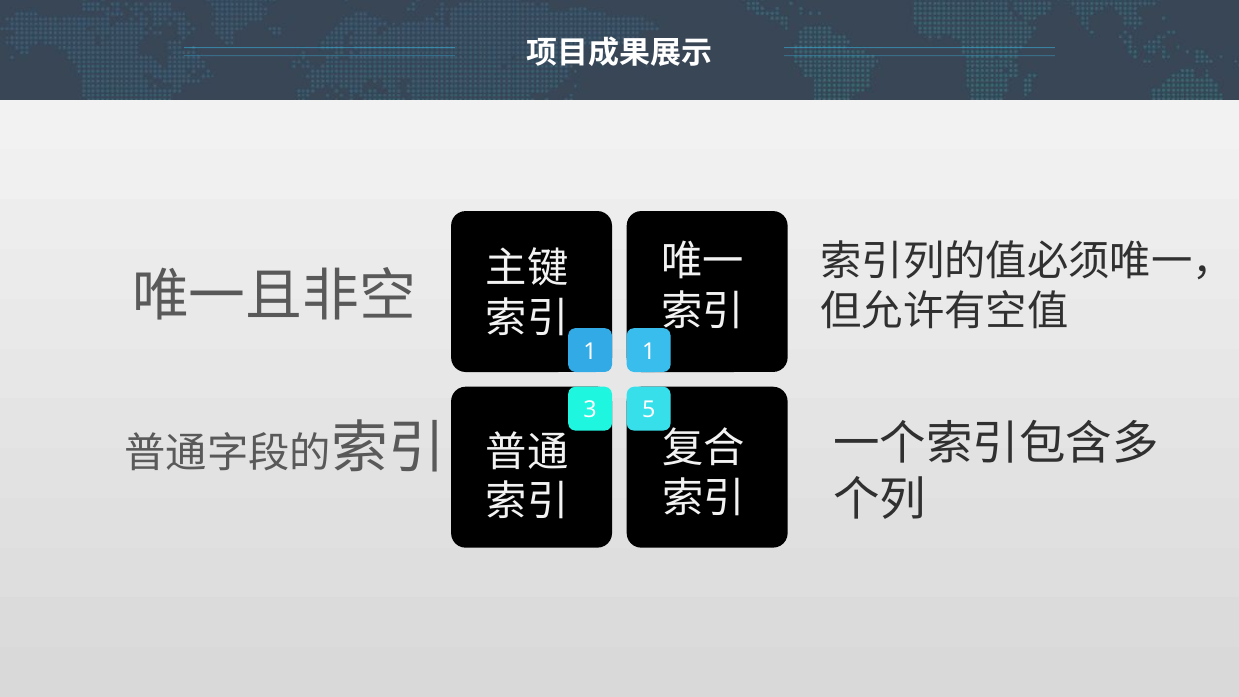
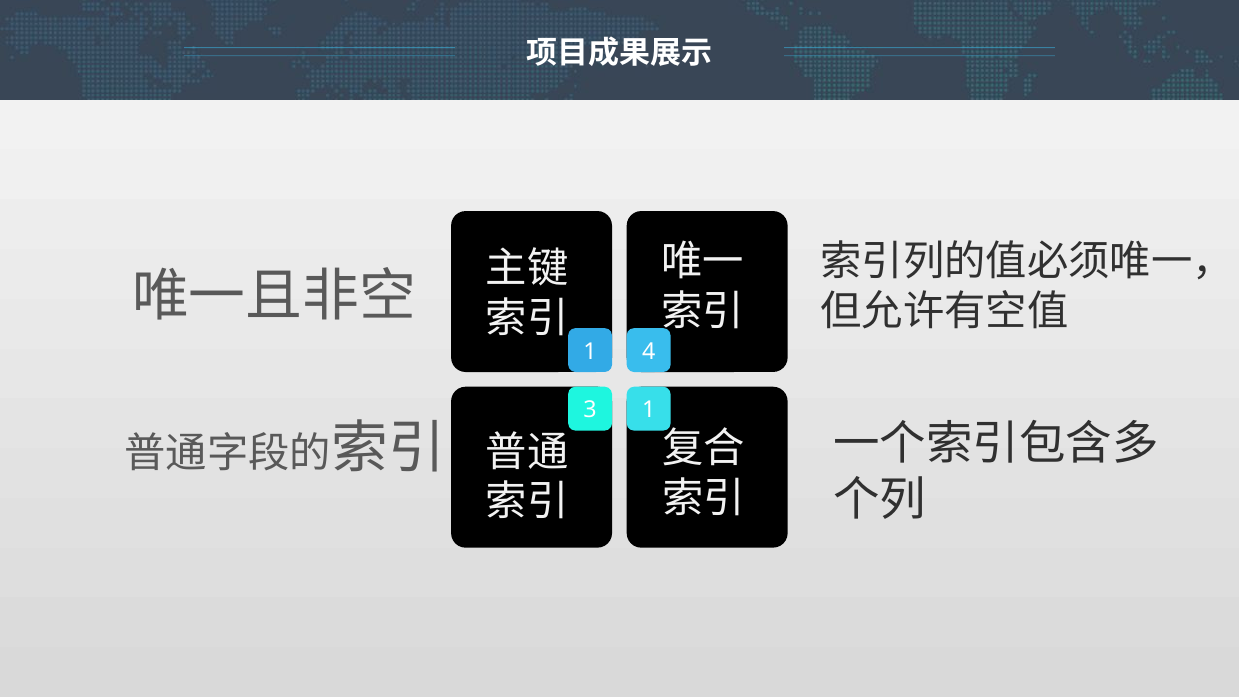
1 1: 1 -> 4 (649, 352)
3 5: 5 -> 1 (649, 410)
